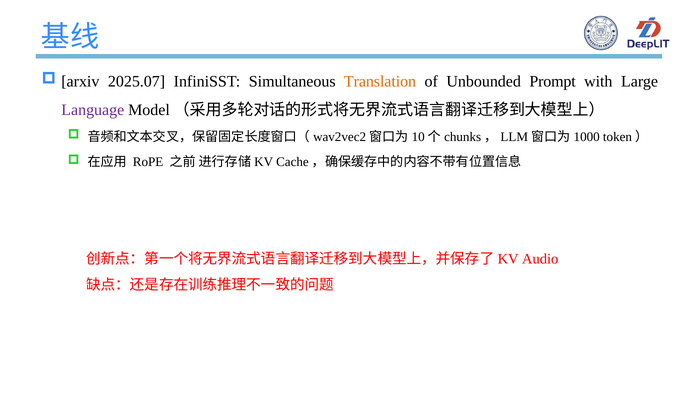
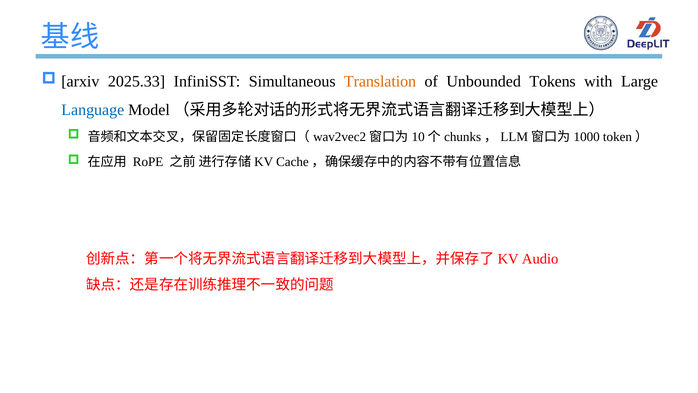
2025.07: 2025.07 -> 2025.33 (137, 81)
Prompt: Prompt -> Tokens (553, 81)
Language colour: purple -> blue (93, 110)
